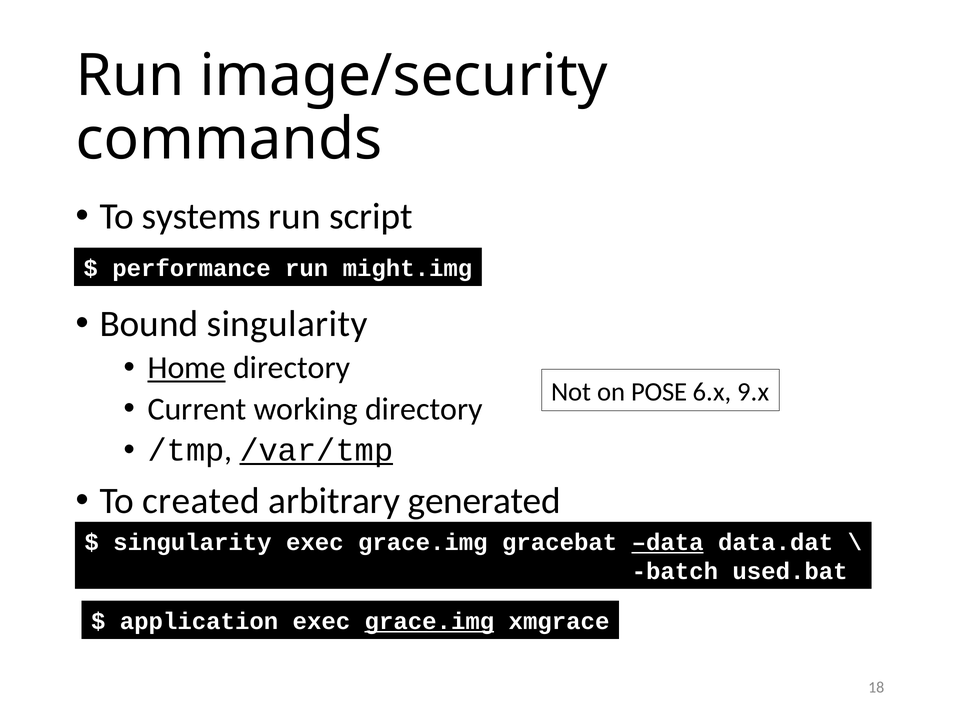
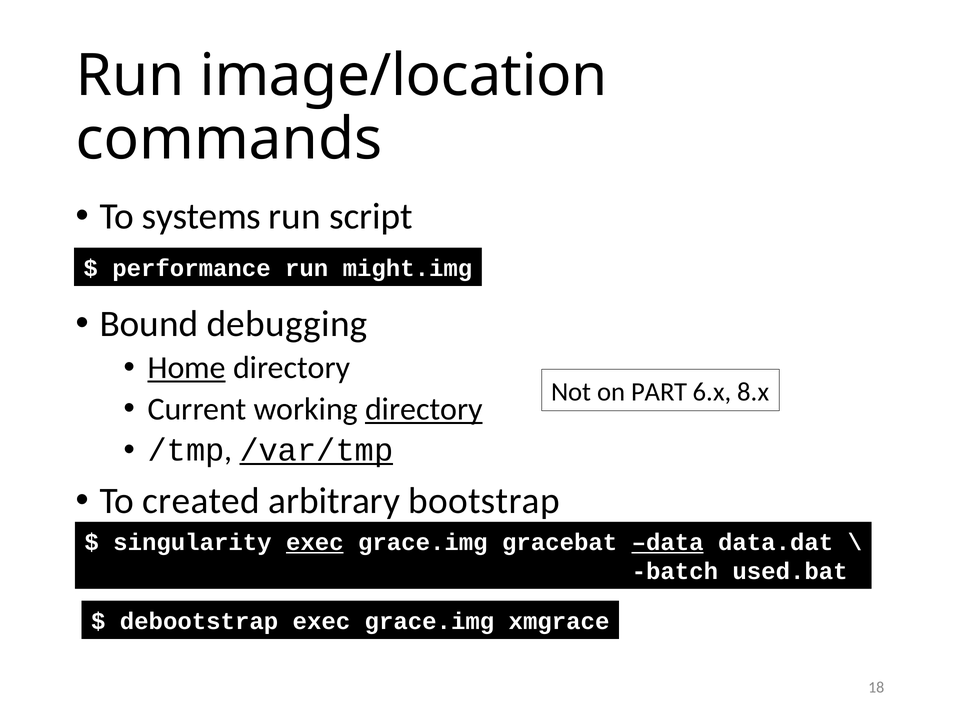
image/security: image/security -> image/location (404, 76)
Bound singularity: singularity -> debugging (287, 324)
POSE: POSE -> PART (659, 392)
9.x: 9.x -> 8.x (753, 392)
directory underline: none -> present (424, 409)
generated: generated -> bootstrap (484, 501)
exec underline: none -> present (315, 543)
application: application -> debootstrap (199, 622)
grace.img underline: present -> none (429, 622)
